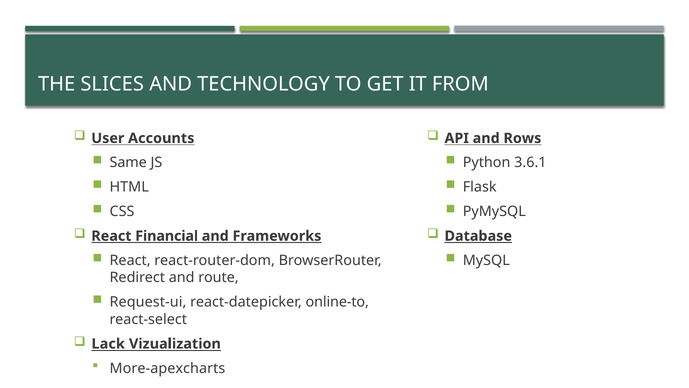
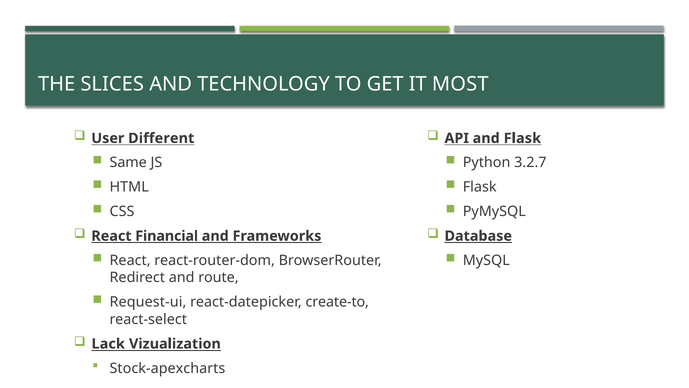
FROM: FROM -> MOST (460, 84)
Accounts: Accounts -> Different (161, 138)
and Rows: Rows -> Flask (522, 138)
3.6.1: 3.6.1 -> 3.2.7 (530, 163)
online-to: online-to -> create-to (337, 302)
More-apexcharts: More-apexcharts -> Stock-apexcharts (167, 368)
